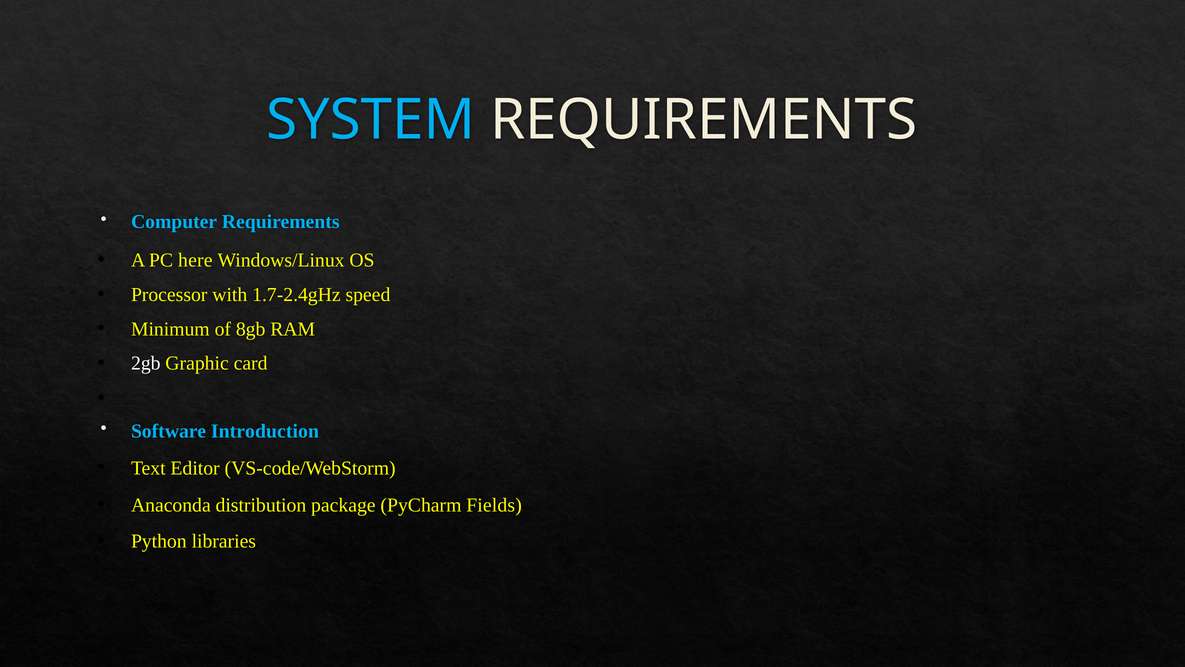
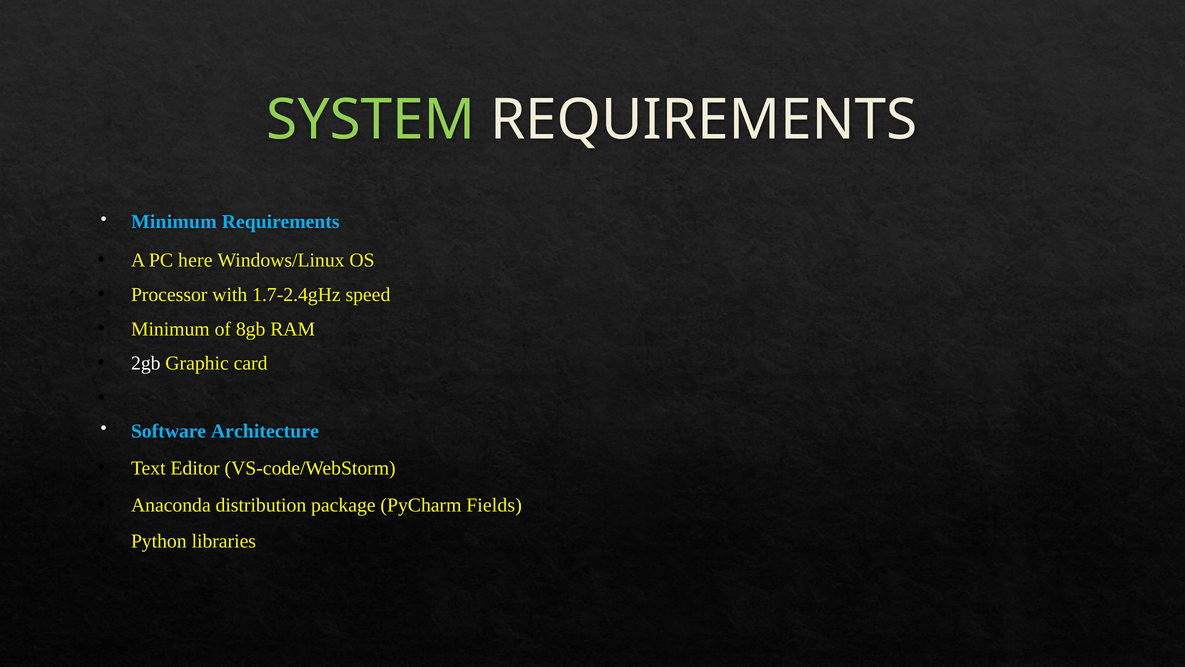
SYSTEM colour: light blue -> light green (371, 120)
Computer: Computer -> Minimum (174, 222)
Introduction: Introduction -> Architecture (265, 431)
